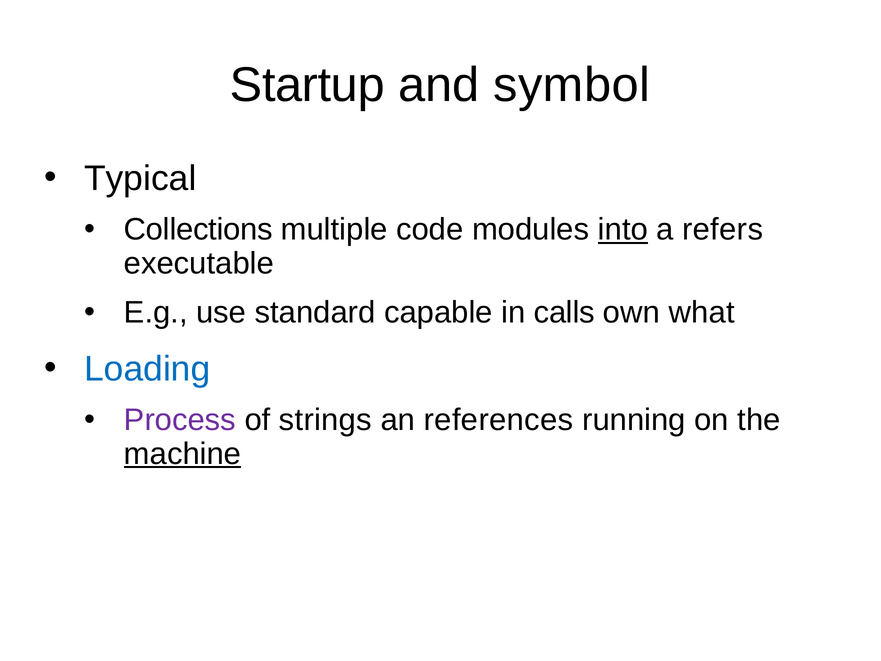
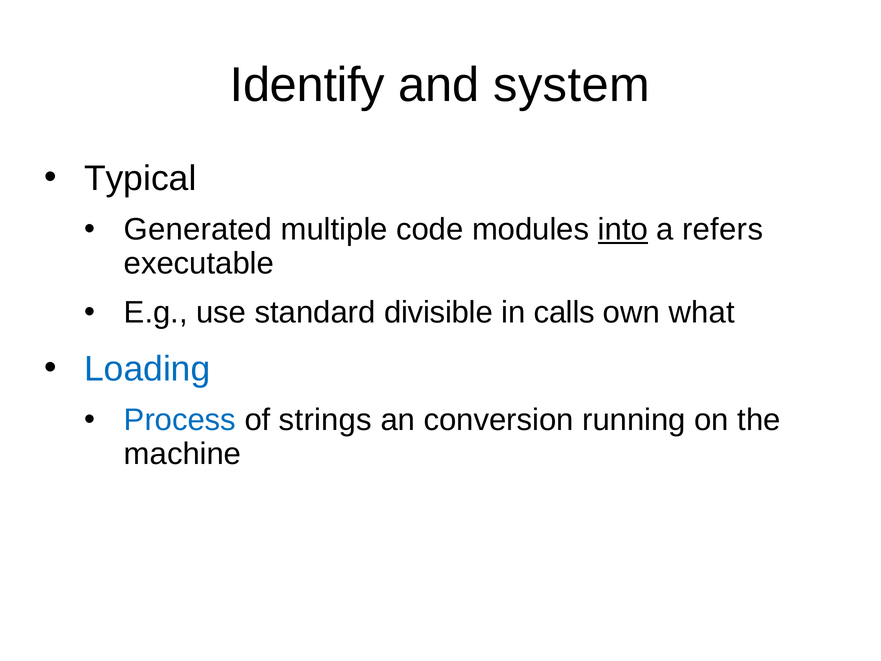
Startup: Startup -> Identify (307, 85)
symbol: symbol -> system (572, 85)
Collections: Collections -> Generated (198, 230)
capable: capable -> divisible (438, 312)
Process colour: purple -> blue (180, 420)
references: references -> conversion (499, 420)
machine underline: present -> none (183, 454)
